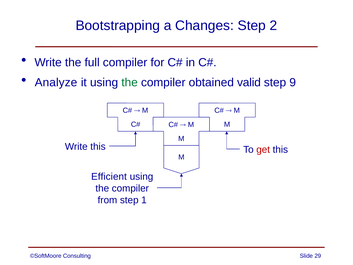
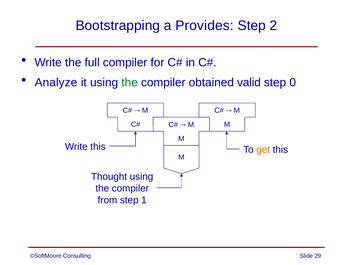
Changes: Changes -> Provides (204, 26)
9: 9 -> 0 (293, 82)
get colour: red -> orange (263, 150)
Efficient: Efficient -> Thought (109, 177)
